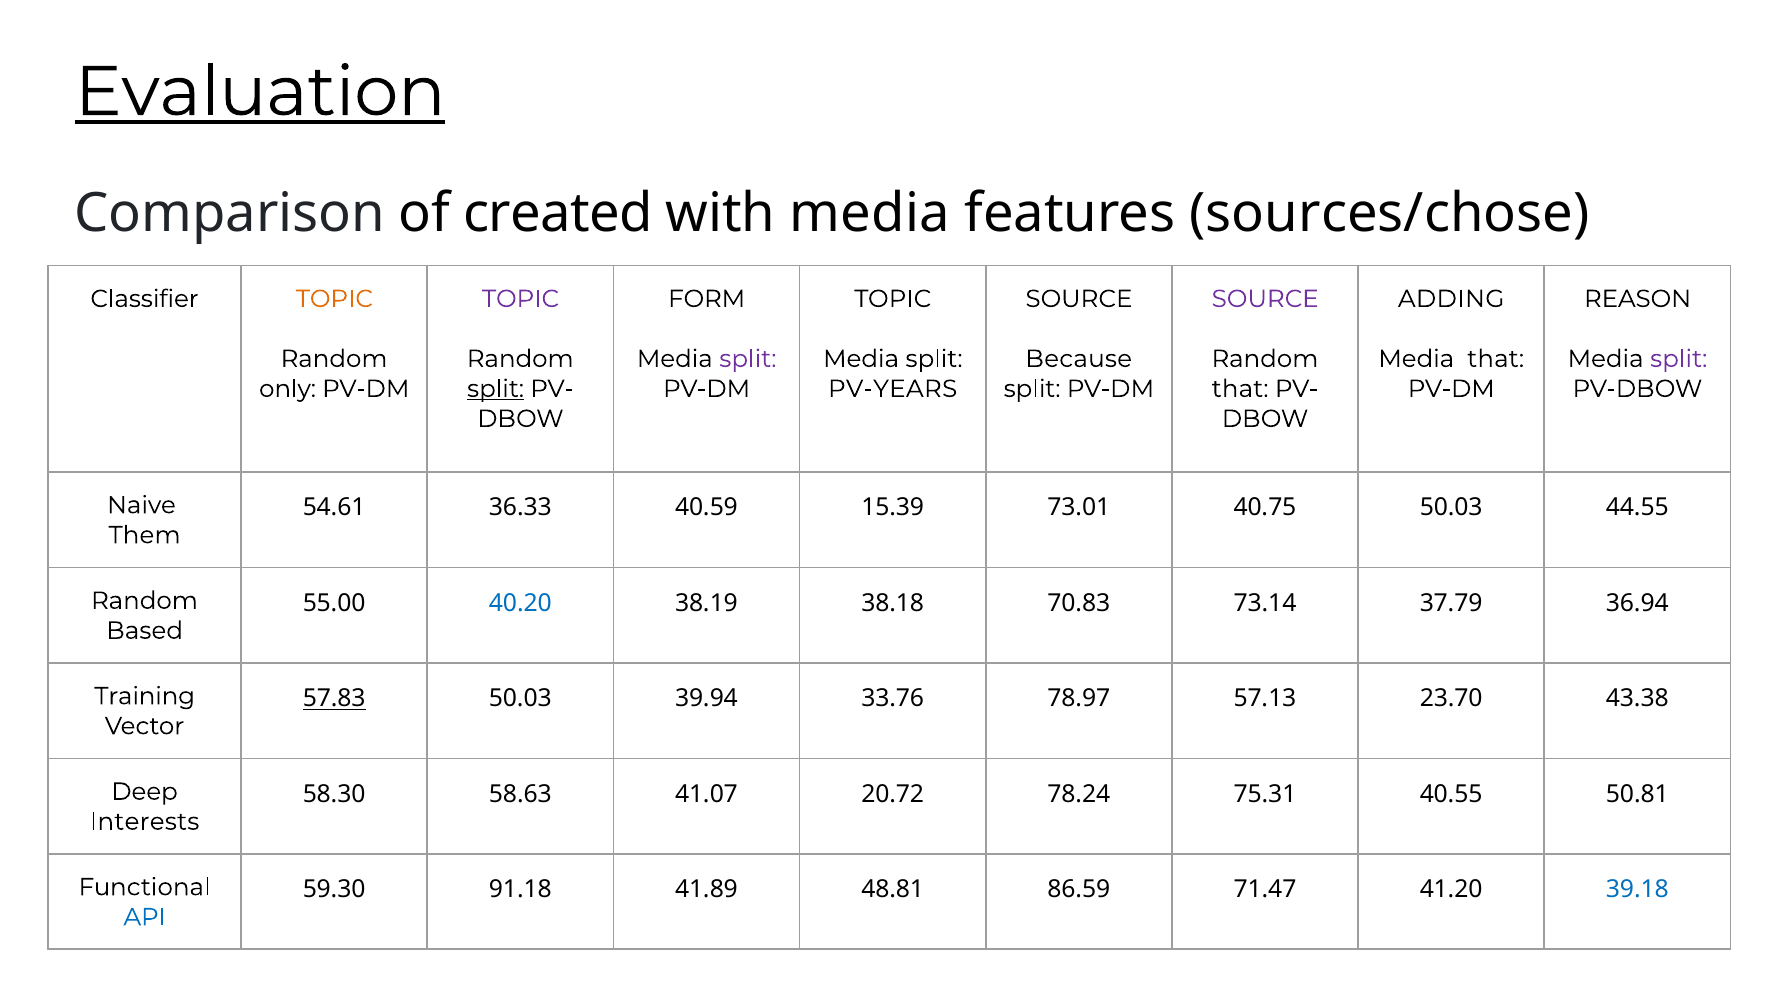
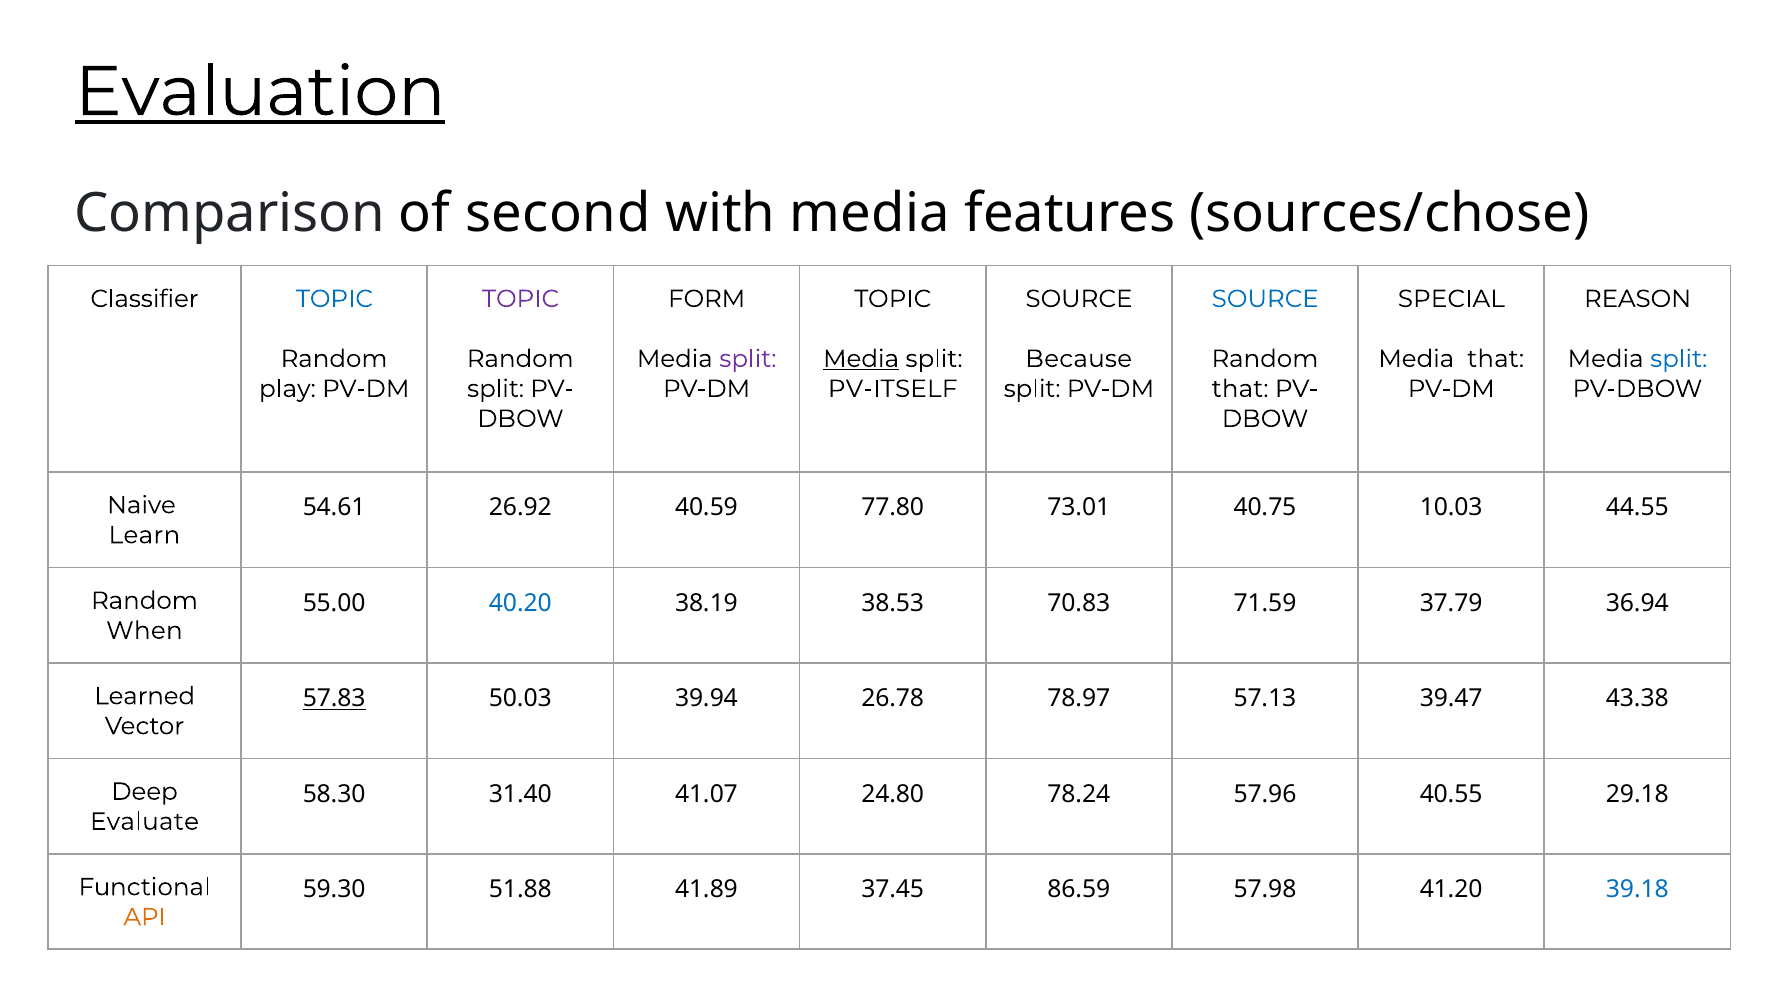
created: created -> second (558, 213)
TOPIC colour: orange -> blue (334, 299)
SOURCE colour: purple -> blue (1265, 299)
ADDING: ADDING -> SPECIAL (1451, 299)
Media underline: none -> present (861, 359)
split colour: purple -> blue (1679, 359)
only: only -> play (287, 389)
split underline: present -> none (496, 389)
PV-YEARS: PV-YEARS -> PV-ITSELF (893, 389)
36.33: 36.33 -> 26.92 (520, 508)
15.39: 15.39 -> 77.80 (893, 508)
40.75 50.03: 50.03 -> 10.03 (1451, 508)
Them: Them -> Learn (144, 535)
38.18: 38.18 -> 38.53 (893, 603)
73.14: 73.14 -> 71.59 (1265, 603)
Based: Based -> When (144, 630)
Training: Training -> Learned (145, 696)
33.76: 33.76 -> 26.78 (893, 699)
23.70: 23.70 -> 39.47 (1451, 699)
58.63: 58.63 -> 31.40 (520, 794)
20.72: 20.72 -> 24.80 (893, 794)
75.31: 75.31 -> 57.96 (1265, 794)
50.81: 50.81 -> 29.18 (1637, 794)
Interests: Interests -> Evaluate (144, 821)
91.18: 91.18 -> 51.88 (520, 890)
48.81: 48.81 -> 37.45 (893, 890)
71.47: 71.47 -> 57.98 (1265, 890)
API colour: blue -> orange (145, 917)
